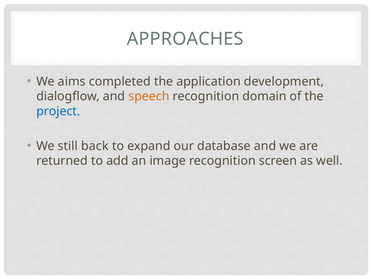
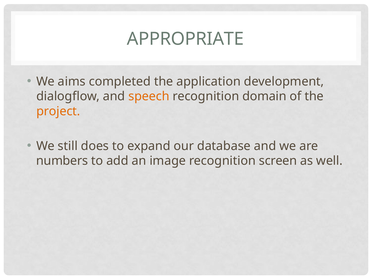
APPROACHES: APPROACHES -> APPROPRIATE (185, 39)
project colour: blue -> orange (58, 111)
back: back -> does (95, 146)
returned: returned -> numbers (62, 161)
